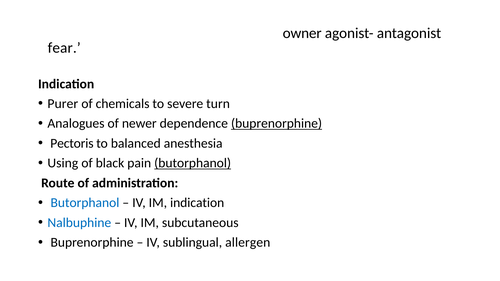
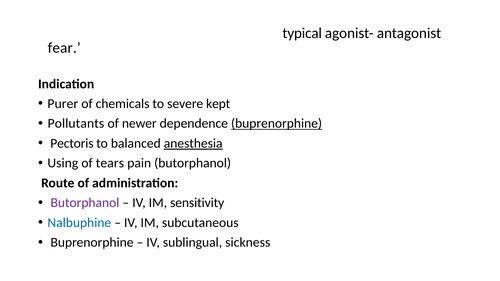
owner: owner -> typical (302, 33)
turn: turn -> kept (218, 104)
Analogues: Analogues -> Pollutants (76, 124)
anesthesia underline: none -> present (193, 143)
black: black -> tears (110, 163)
butorphanol underline: present -> none (193, 163)
Butorphanol colour: blue -> purple (85, 203)
IM indication: indication -> sensitivity (197, 203)
allergen: allergen -> sickness (248, 243)
